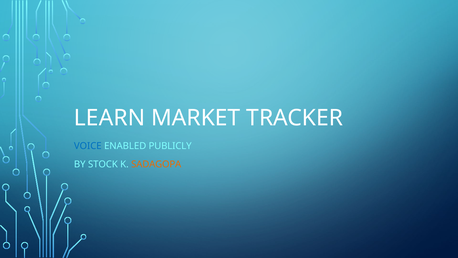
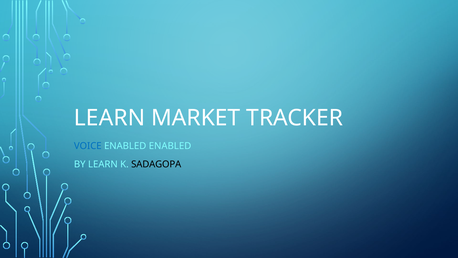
ENABLED PUBLICLY: PUBLICLY -> ENABLED (170, 146)
BY STOCK: STOCK -> LEARN (103, 164)
SADAGOPA colour: orange -> black (156, 164)
